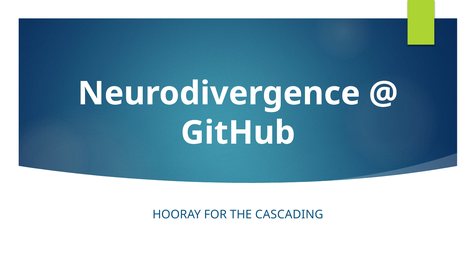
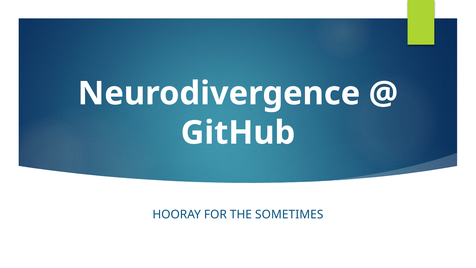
CASCADING: CASCADING -> SOMETIMES (289, 214)
